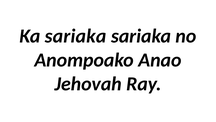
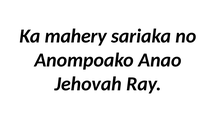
Ka sariaka: sariaka -> mahery (76, 36)
